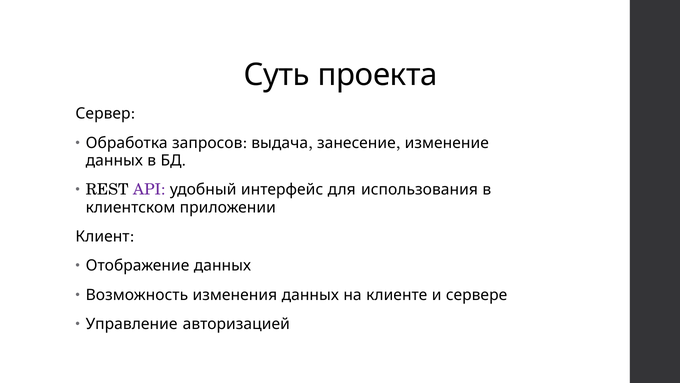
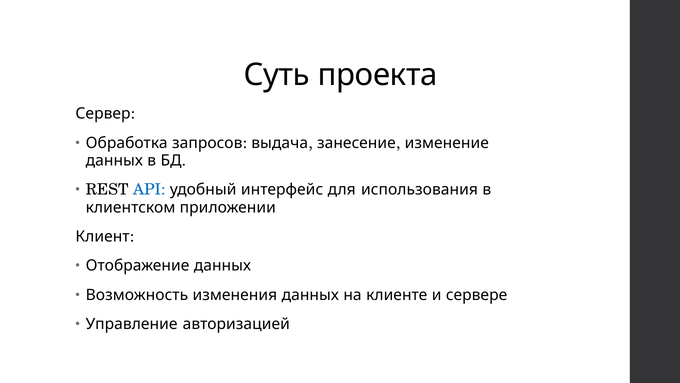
API colour: purple -> blue (149, 190)
